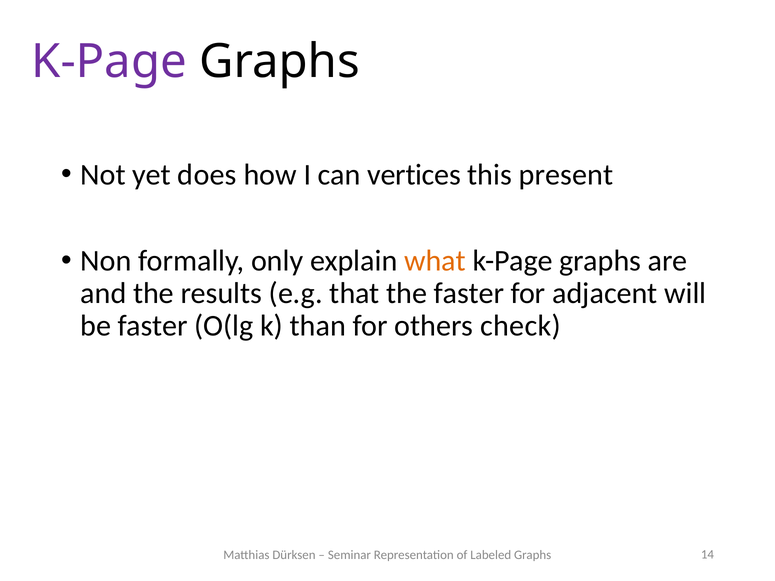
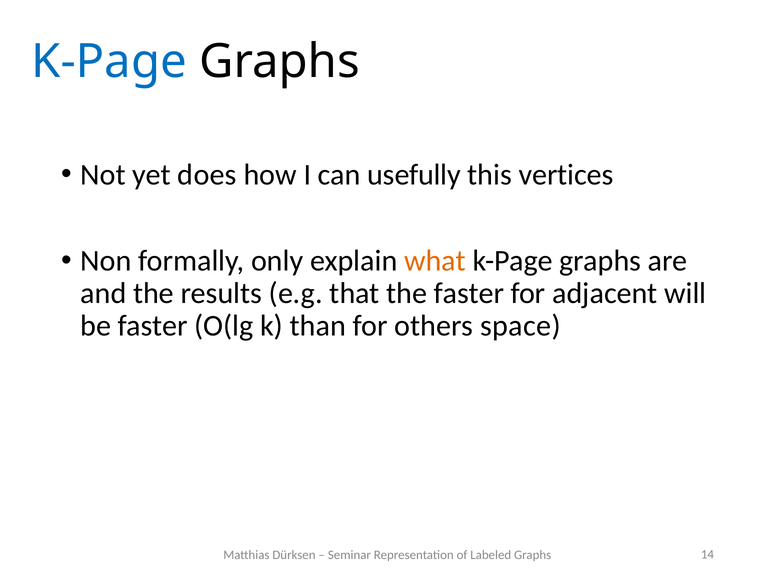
K-Page colour: purple -> blue (109, 62)
vertices: vertices -> usefully (414, 175)
present: present -> vertices (566, 175)
check: check -> space (520, 326)
